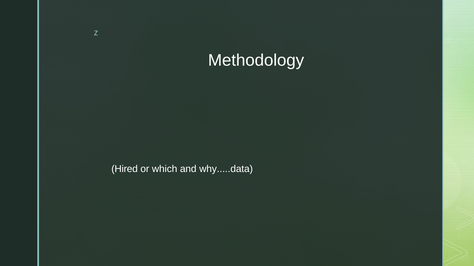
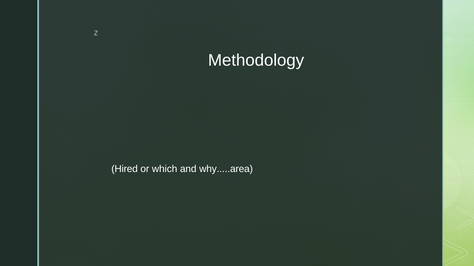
why.....data: why.....data -> why.....area (226, 169)
